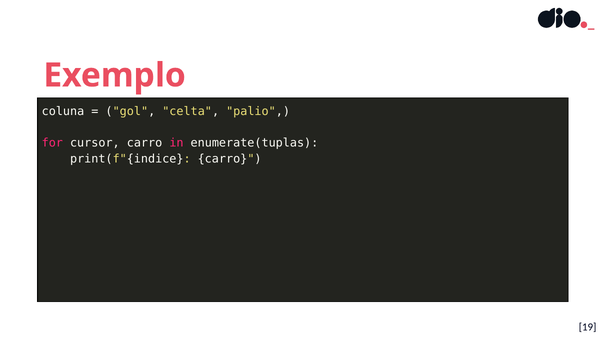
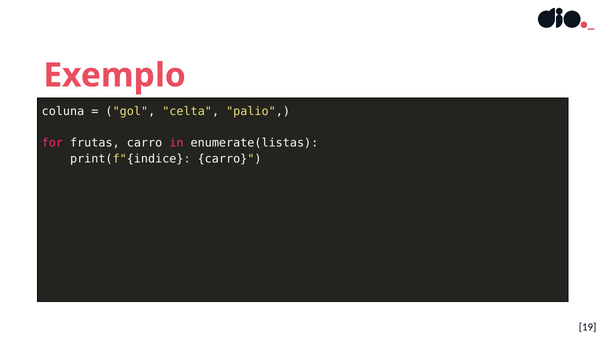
cursor: cursor -> frutas (95, 143)
enumerate(tuplas: enumerate(tuplas -> enumerate(listas (254, 143)
